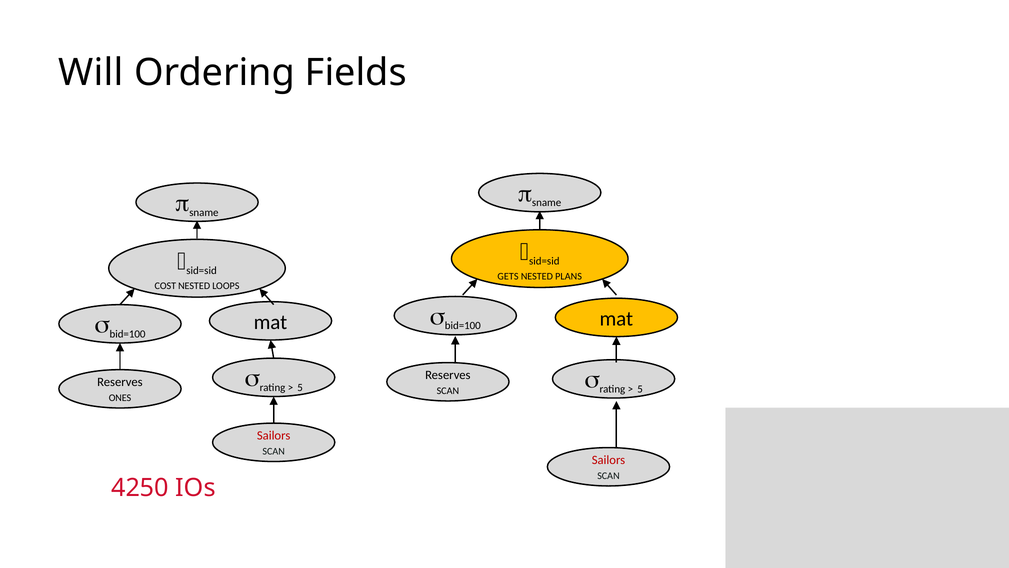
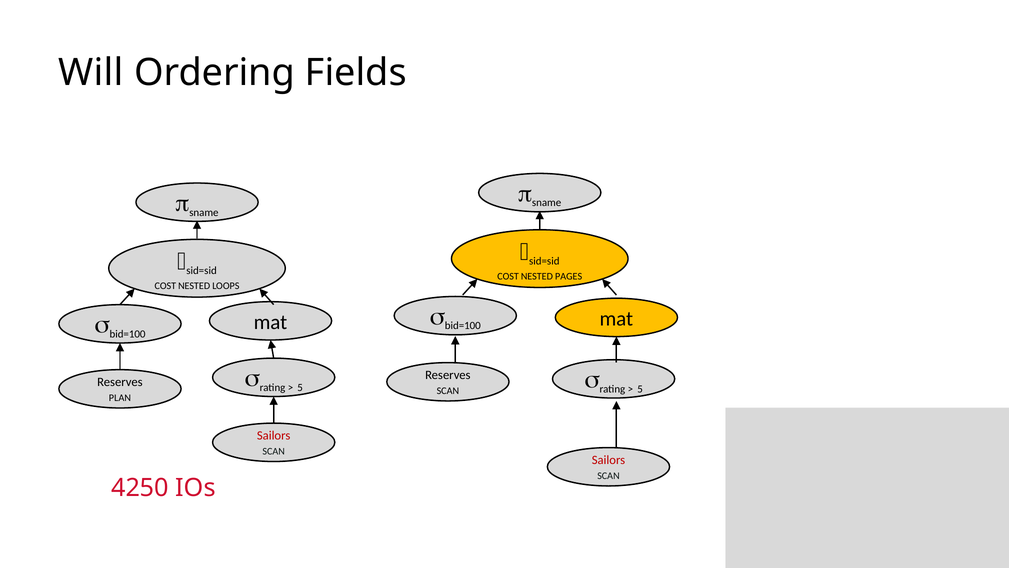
GETS: GETS -> COST (508, 276)
PLANS: PLANS -> PAGES (569, 276)
ONES: ONES -> PLAN (120, 398)
